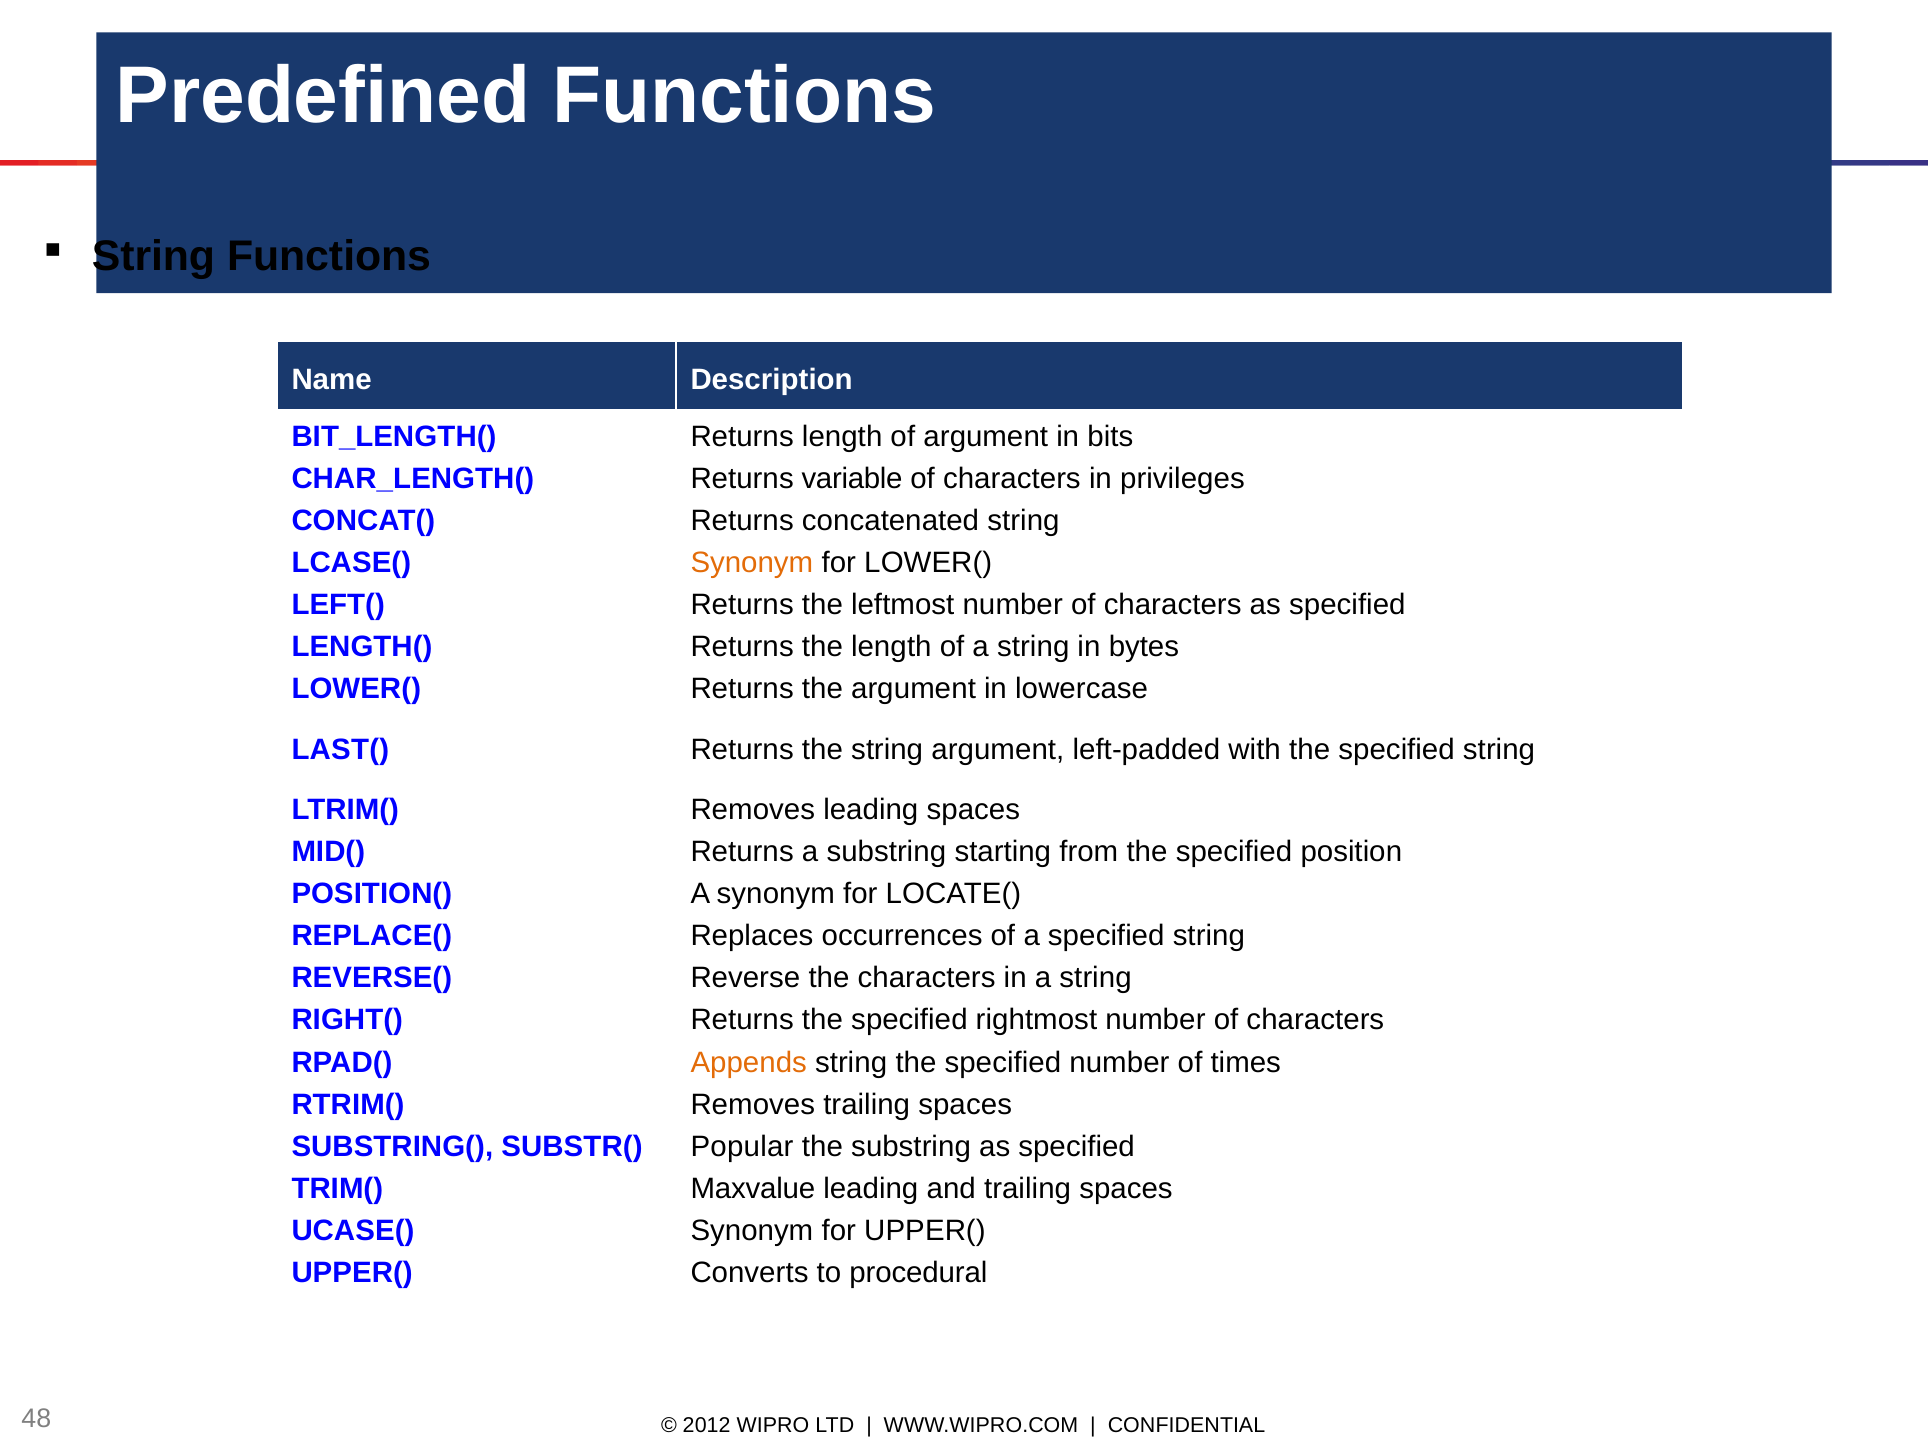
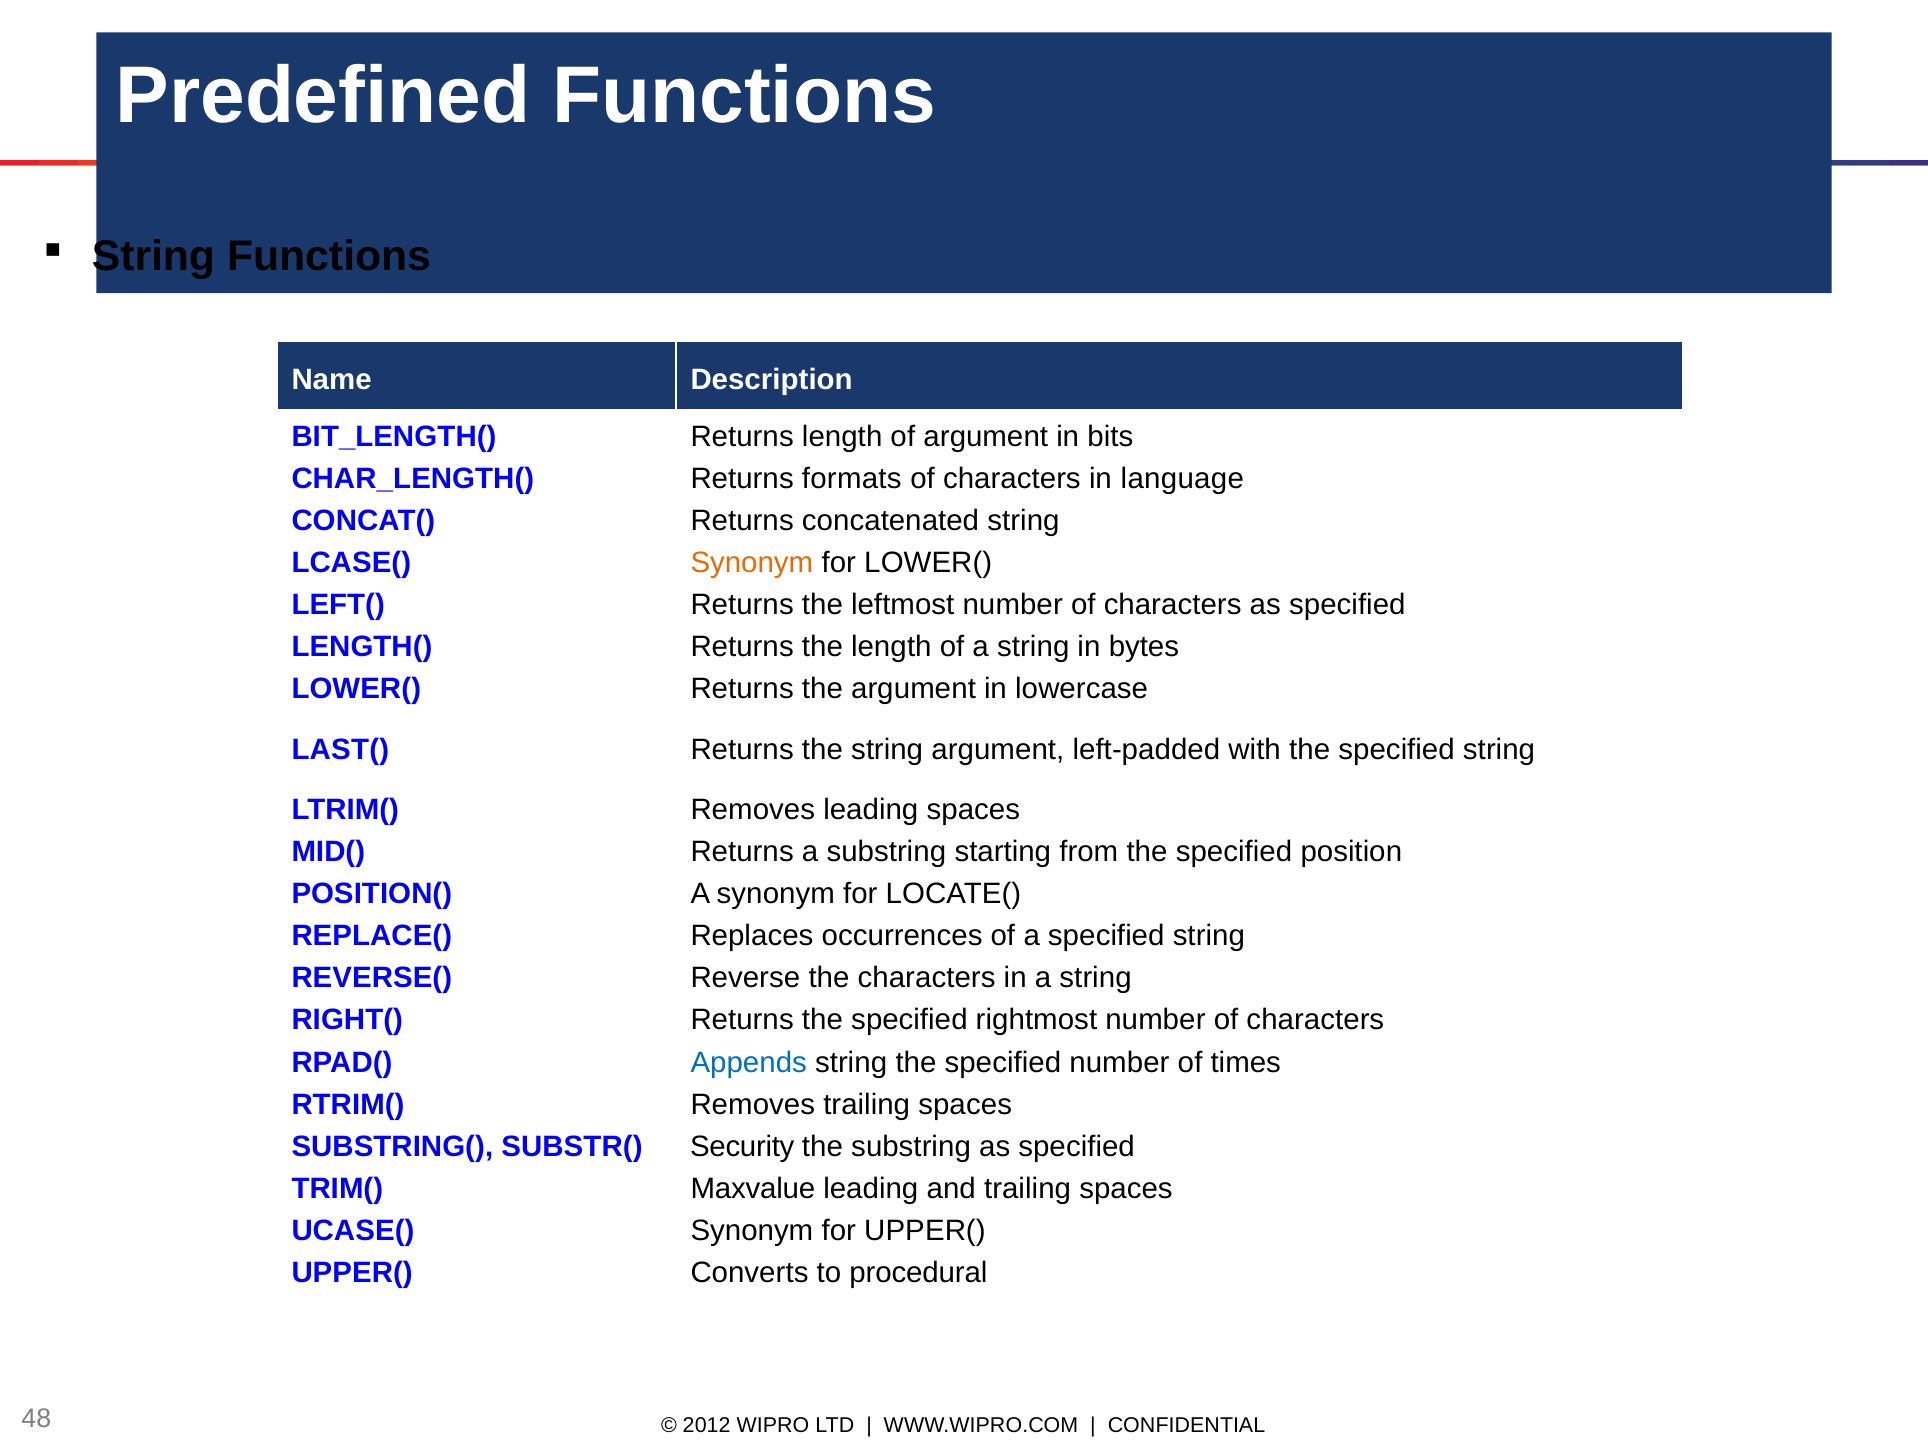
variable: variable -> formats (852, 479)
privileges: privileges -> language (1182, 479)
Appends colour: orange -> blue (749, 1062)
Popular: Popular -> Security (742, 1147)
